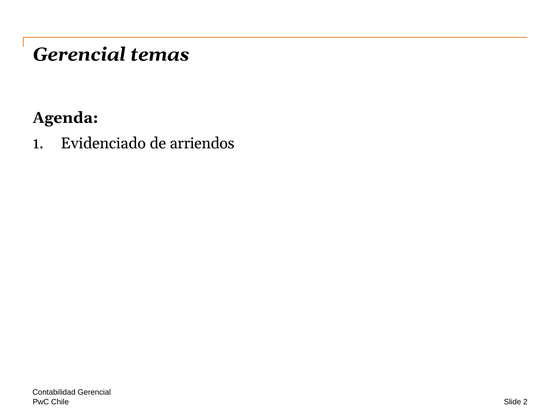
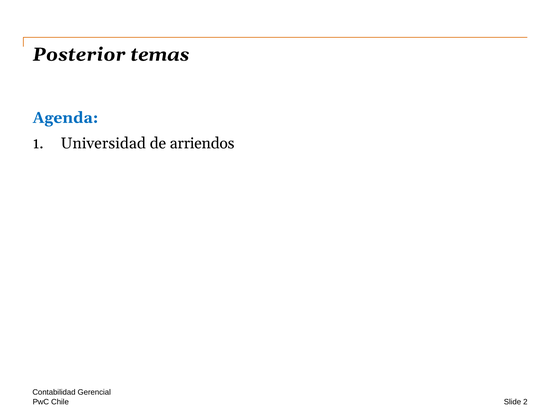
Gerencial: Gerencial -> Posterior (79, 55)
Agenda colour: black -> blue (66, 118)
Evidenciado: Evidenciado -> Universidad (103, 143)
